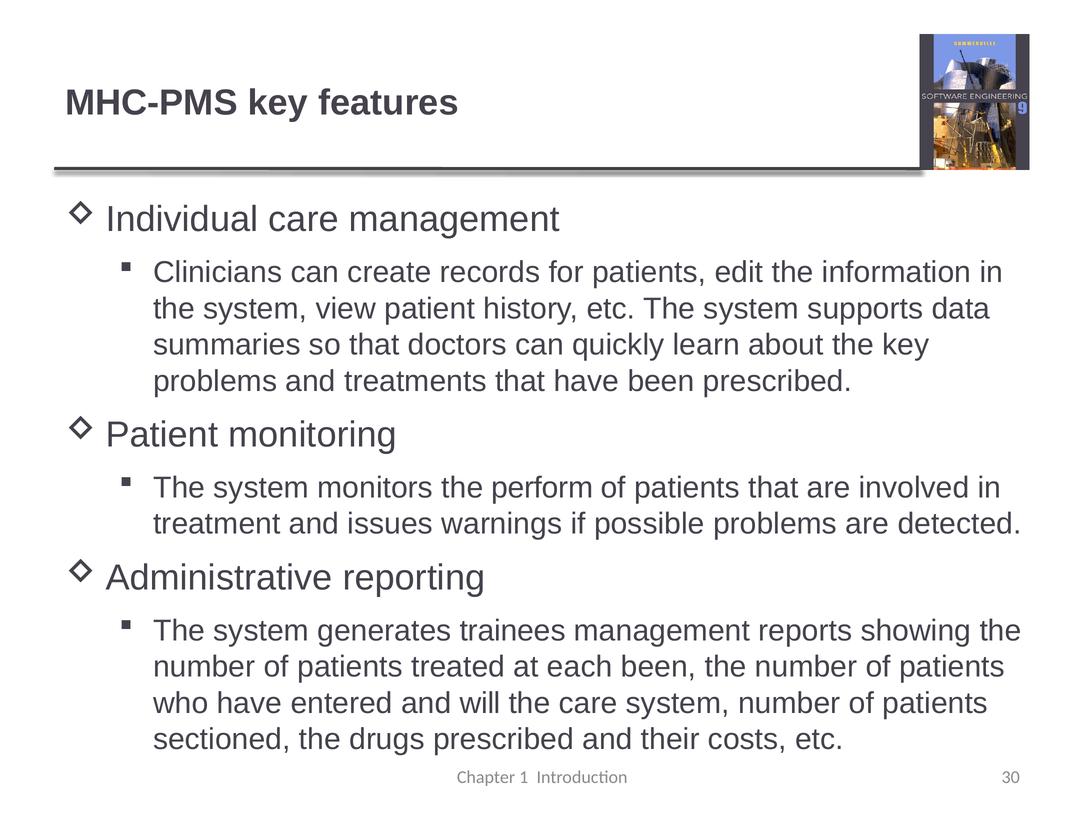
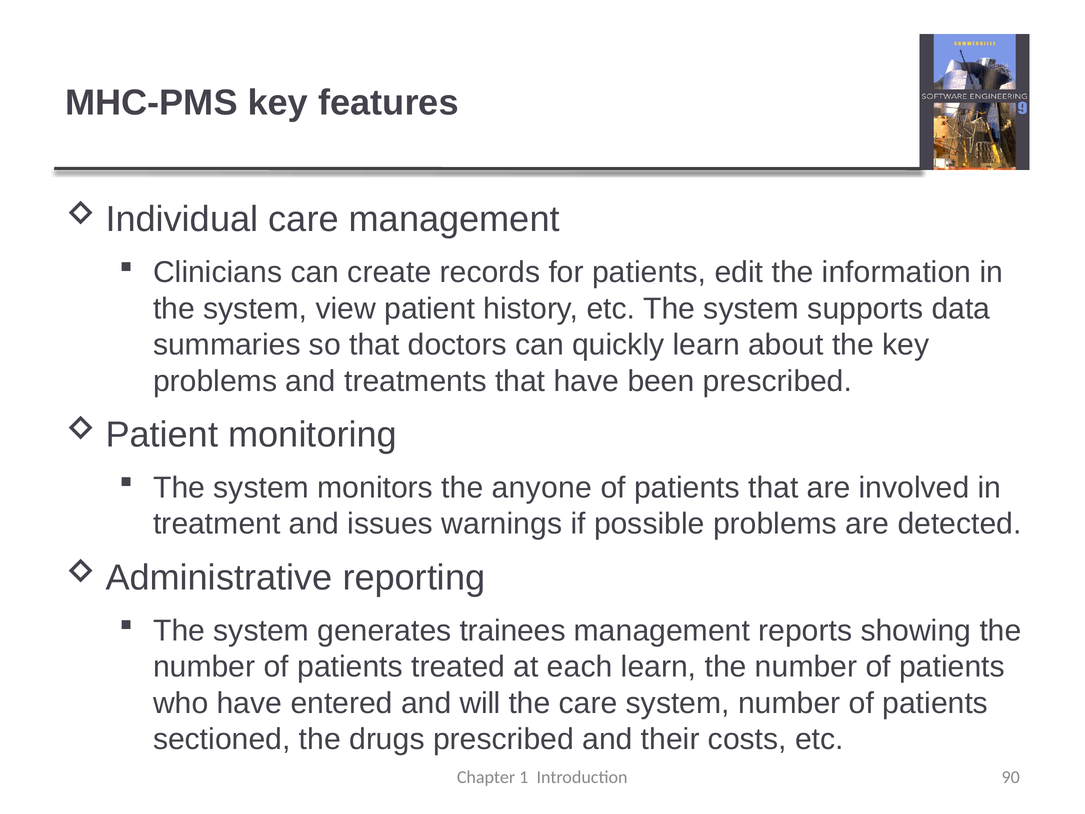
perform: perform -> anyone (542, 488)
each been: been -> learn (659, 667)
30: 30 -> 90 (1011, 777)
